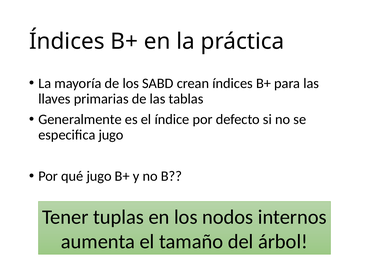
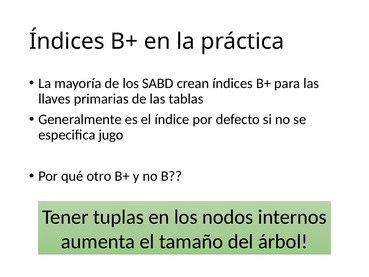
qué jugo: jugo -> otro (99, 176)
